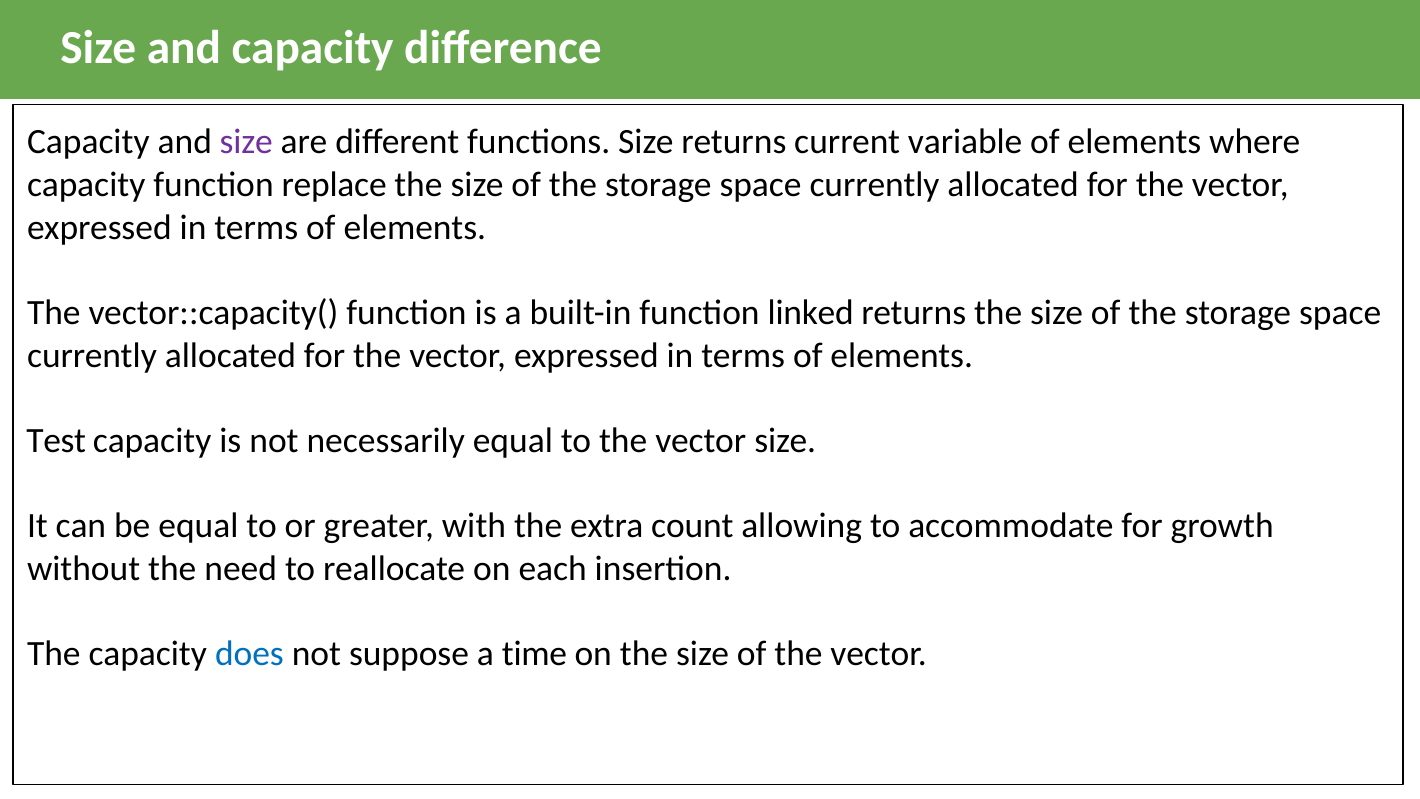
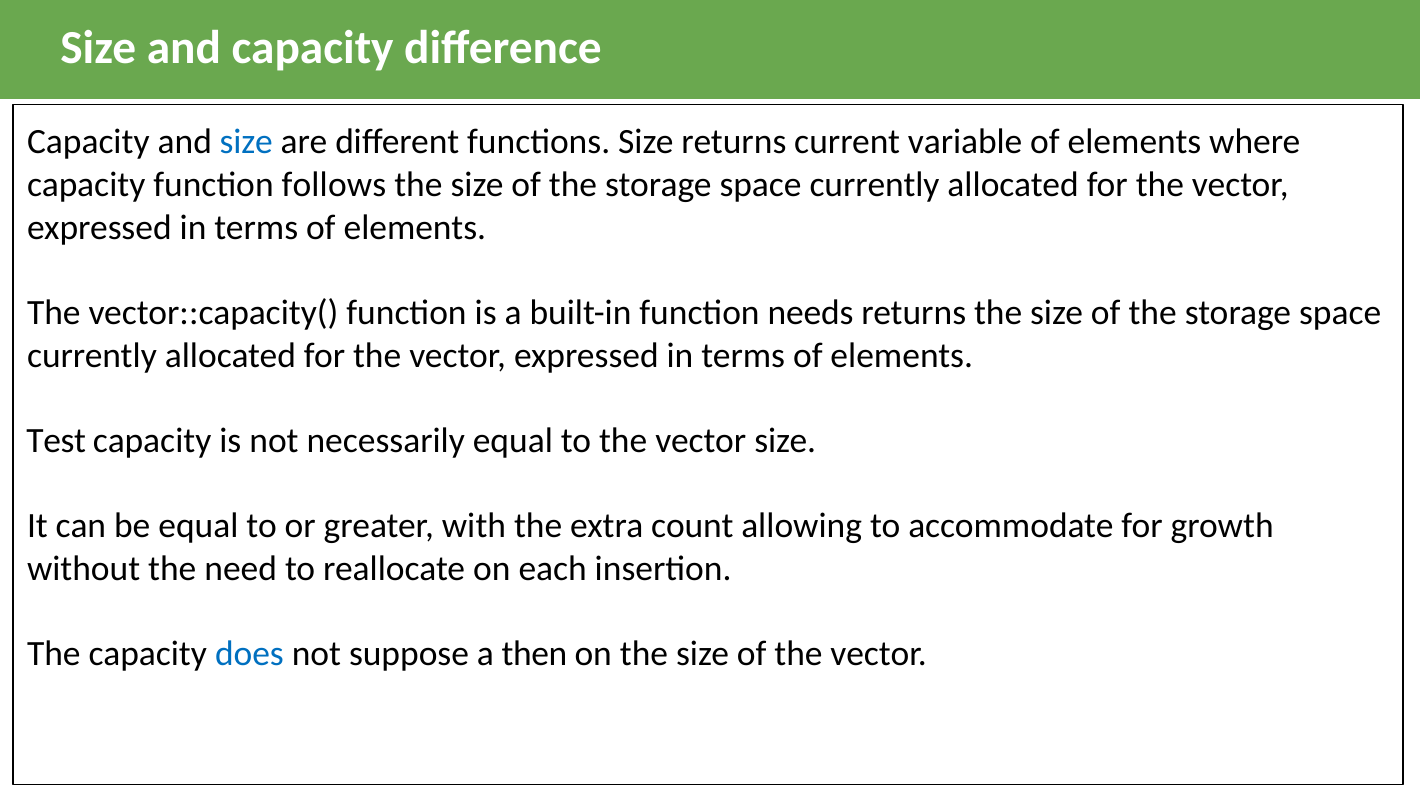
size colour: purple -> blue (246, 142)
replace: replace -> follows (334, 185)
linked: linked -> needs (811, 313)
time: time -> then (534, 653)
